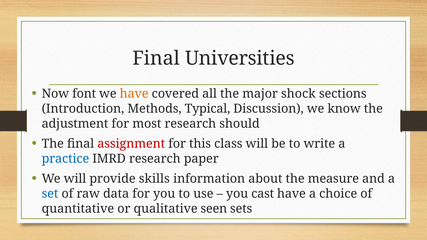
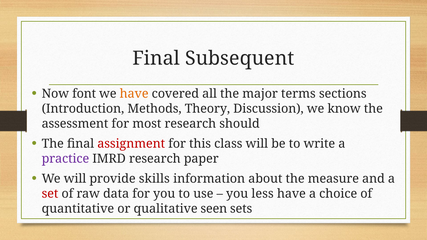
Universities: Universities -> Subsequent (240, 59)
shock: shock -> terms (298, 94)
Typical: Typical -> Theory (207, 109)
adjustment: adjustment -> assessment (75, 124)
practice colour: blue -> purple (65, 159)
set colour: blue -> red (50, 194)
cast: cast -> less (263, 194)
